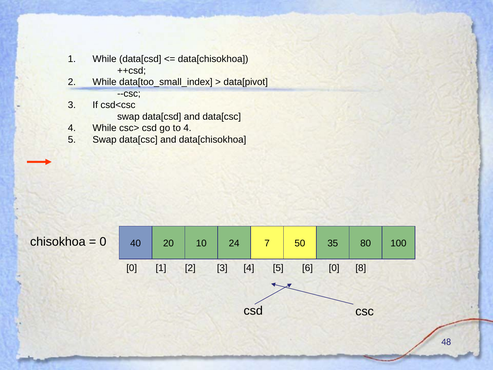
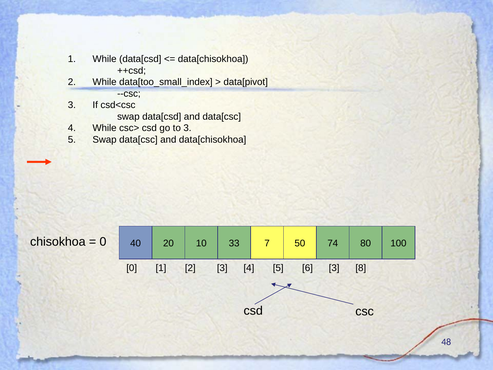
to 4: 4 -> 3 (187, 128)
24: 24 -> 33 (234, 243)
35: 35 -> 74 (333, 243)
6 0: 0 -> 3 (334, 268)
